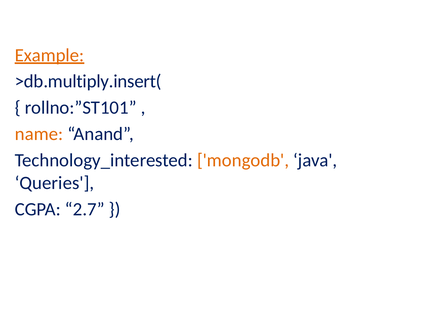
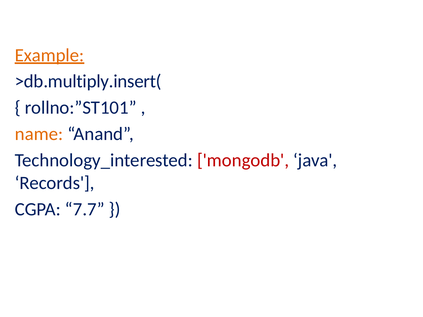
mongodb colour: orange -> red (243, 161)
Queries: Queries -> Records (55, 183)
2.7: 2.7 -> 7.7 (85, 209)
